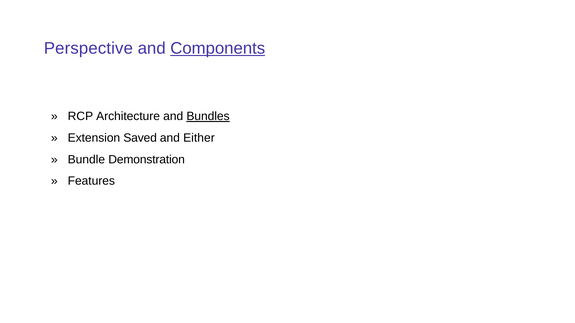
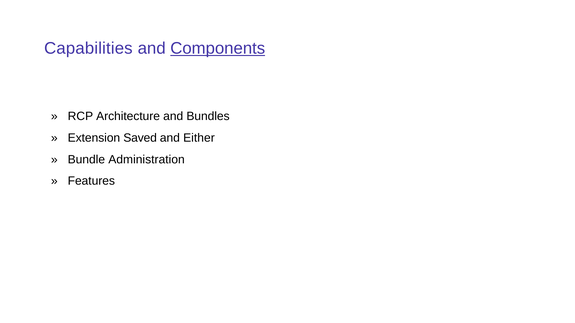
Perspective: Perspective -> Capabilities (88, 48)
Bundles underline: present -> none (208, 117)
Demonstration: Demonstration -> Administration (147, 160)
